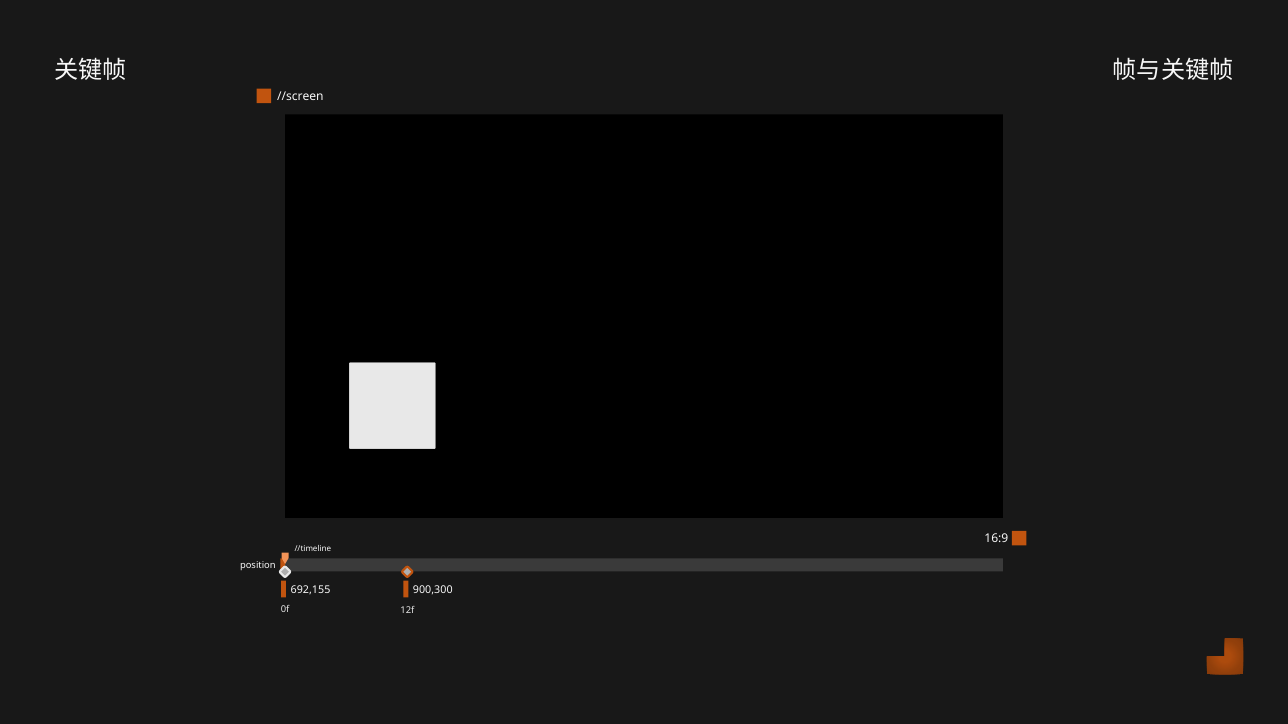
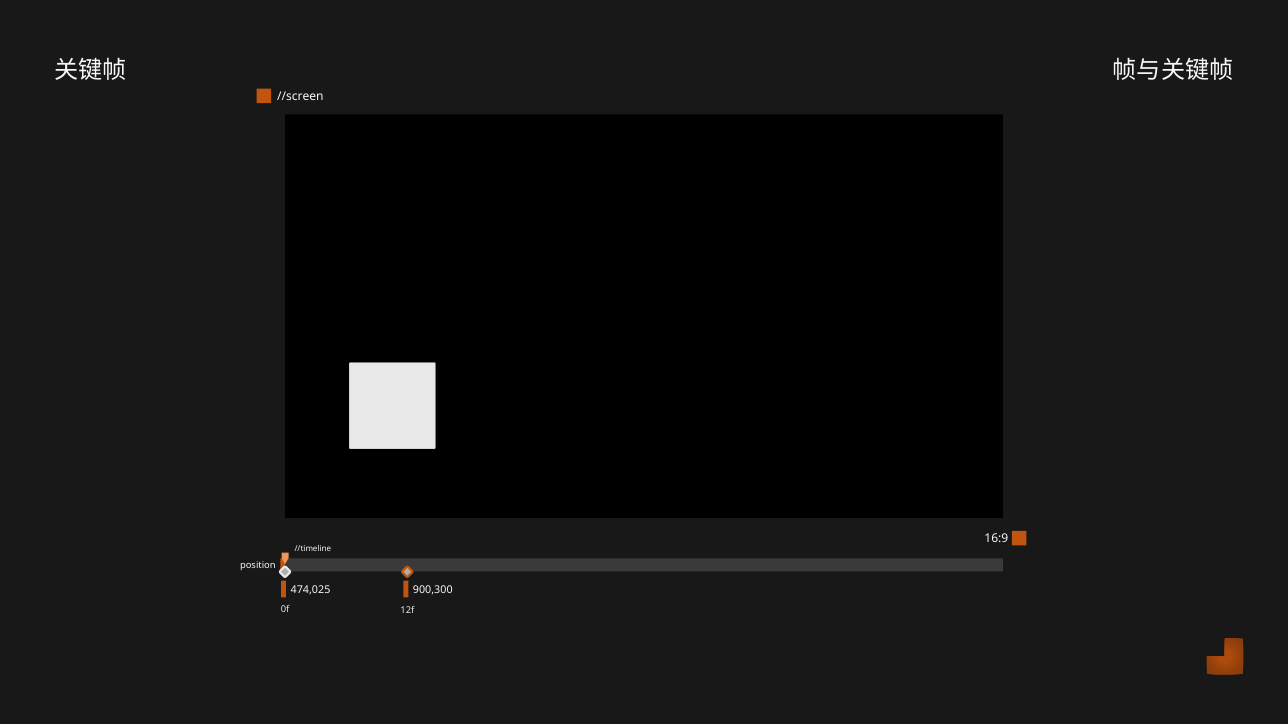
692,155: 692,155 -> 474,025 (311, 590)
